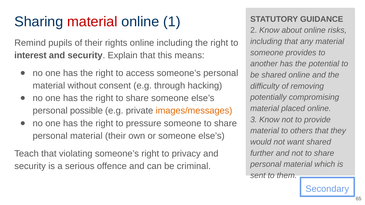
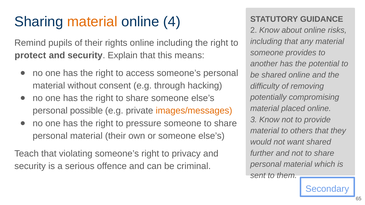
material colour: red -> orange (92, 22)
1: 1 -> 4 (172, 22)
interest: interest -> protect (30, 55)
